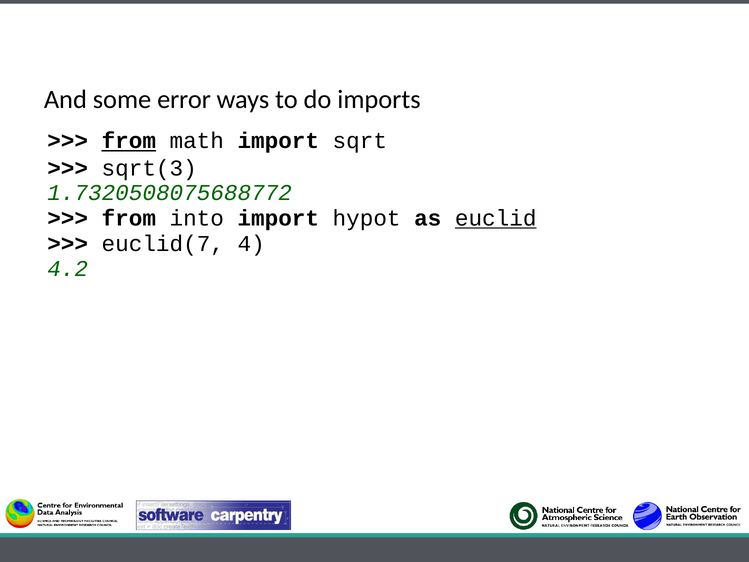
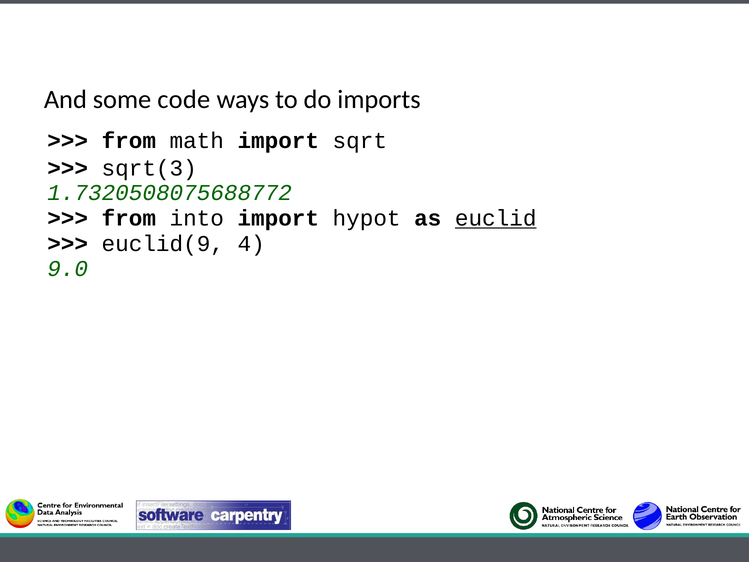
error: error -> code (184, 99)
from underline: present -> none (129, 141)
euclid(7: euclid(7 -> euclid(9 (163, 243)
4.2: 4.2 -> 9.0 (68, 269)
